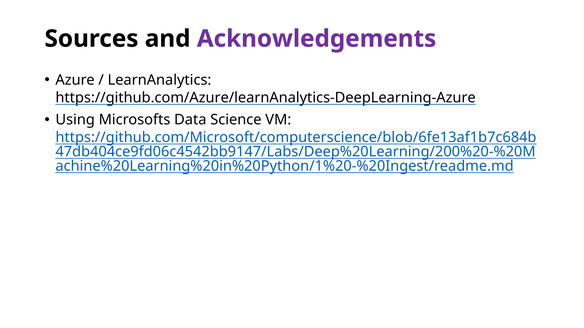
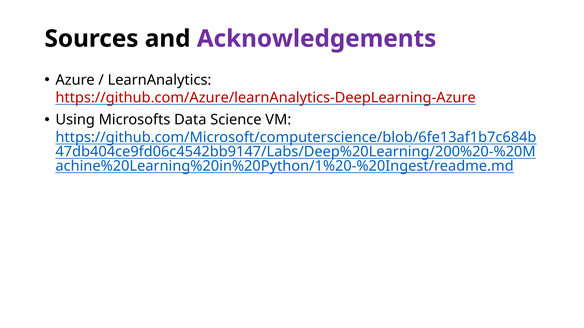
https://github.com/Azure/learnAnalytics-DeepLearning-Azure colour: black -> red (266, 98)
